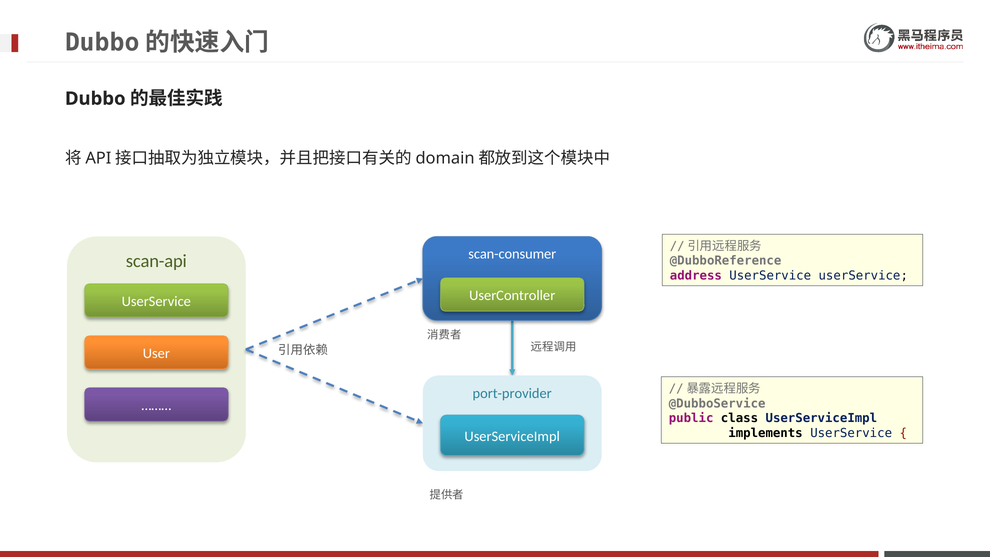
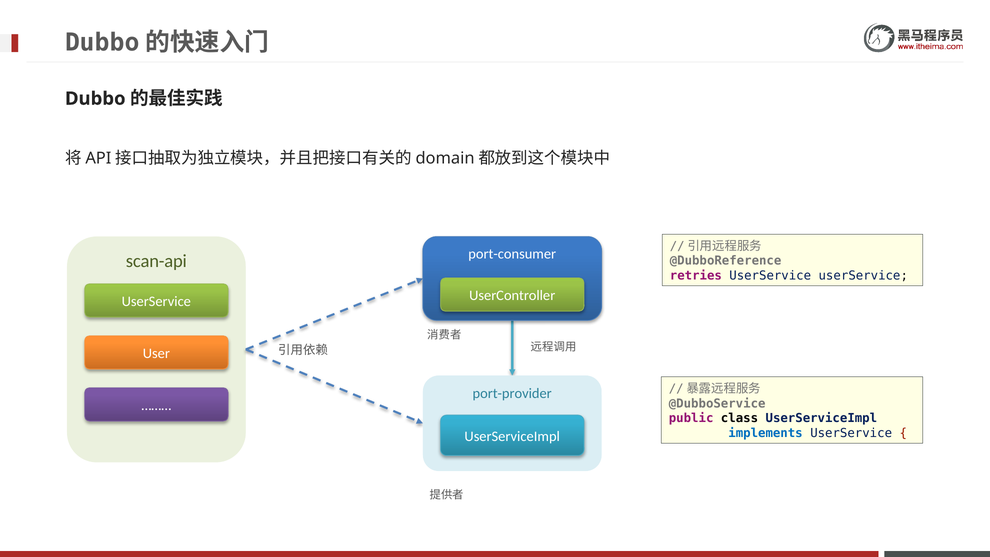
scan-consumer: scan-consumer -> port-consumer (512, 254)
address: address -> retries (696, 276)
implements colour: black -> blue (766, 433)
